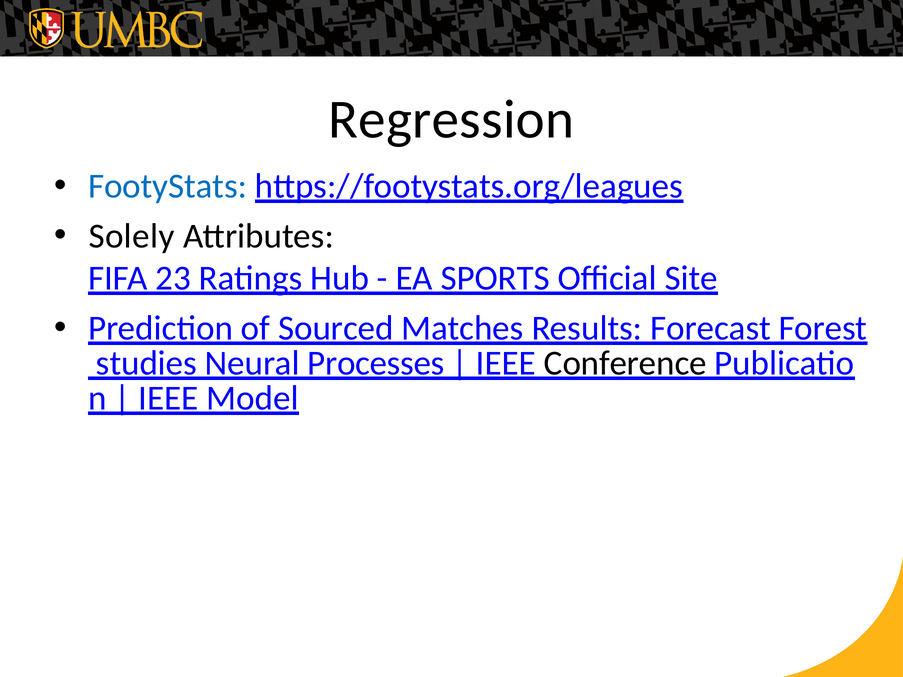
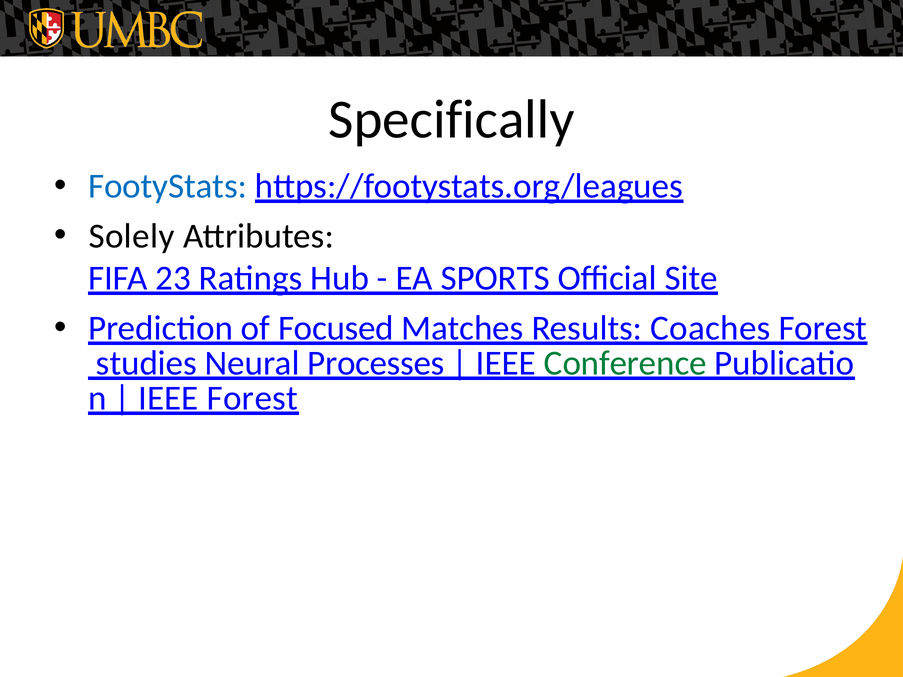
Regression: Regression -> Specifically (451, 120)
Sourced: Sourced -> Focused (336, 328)
Forecast: Forecast -> Coaches (710, 328)
Conference colour: black -> green (625, 363)
IEEE Model: Model -> Forest (252, 398)
